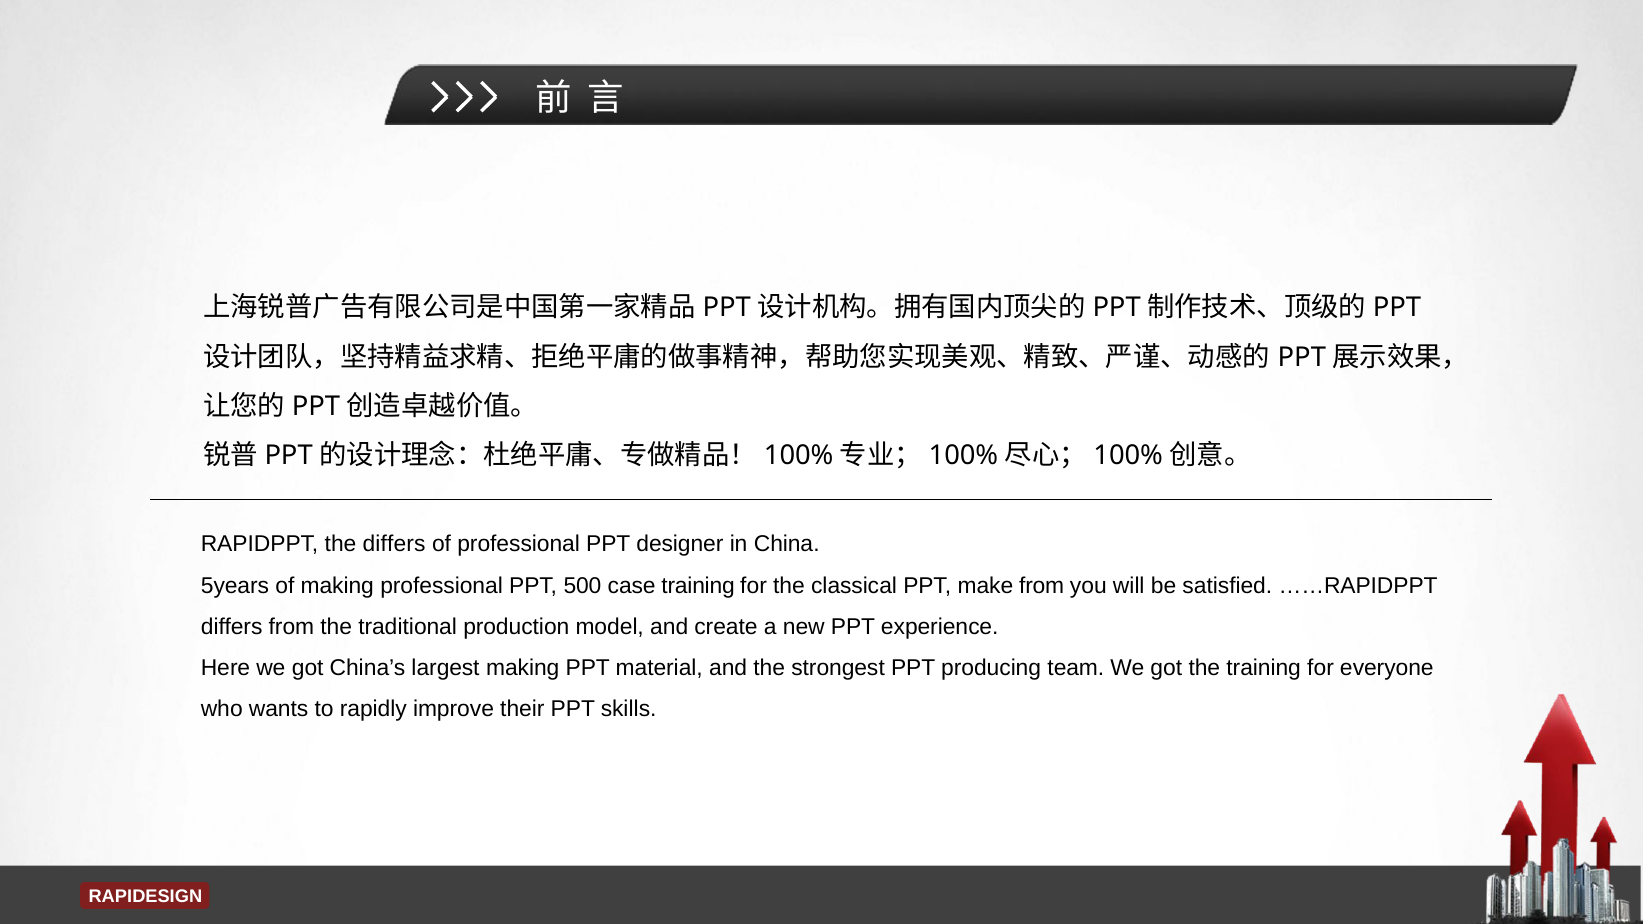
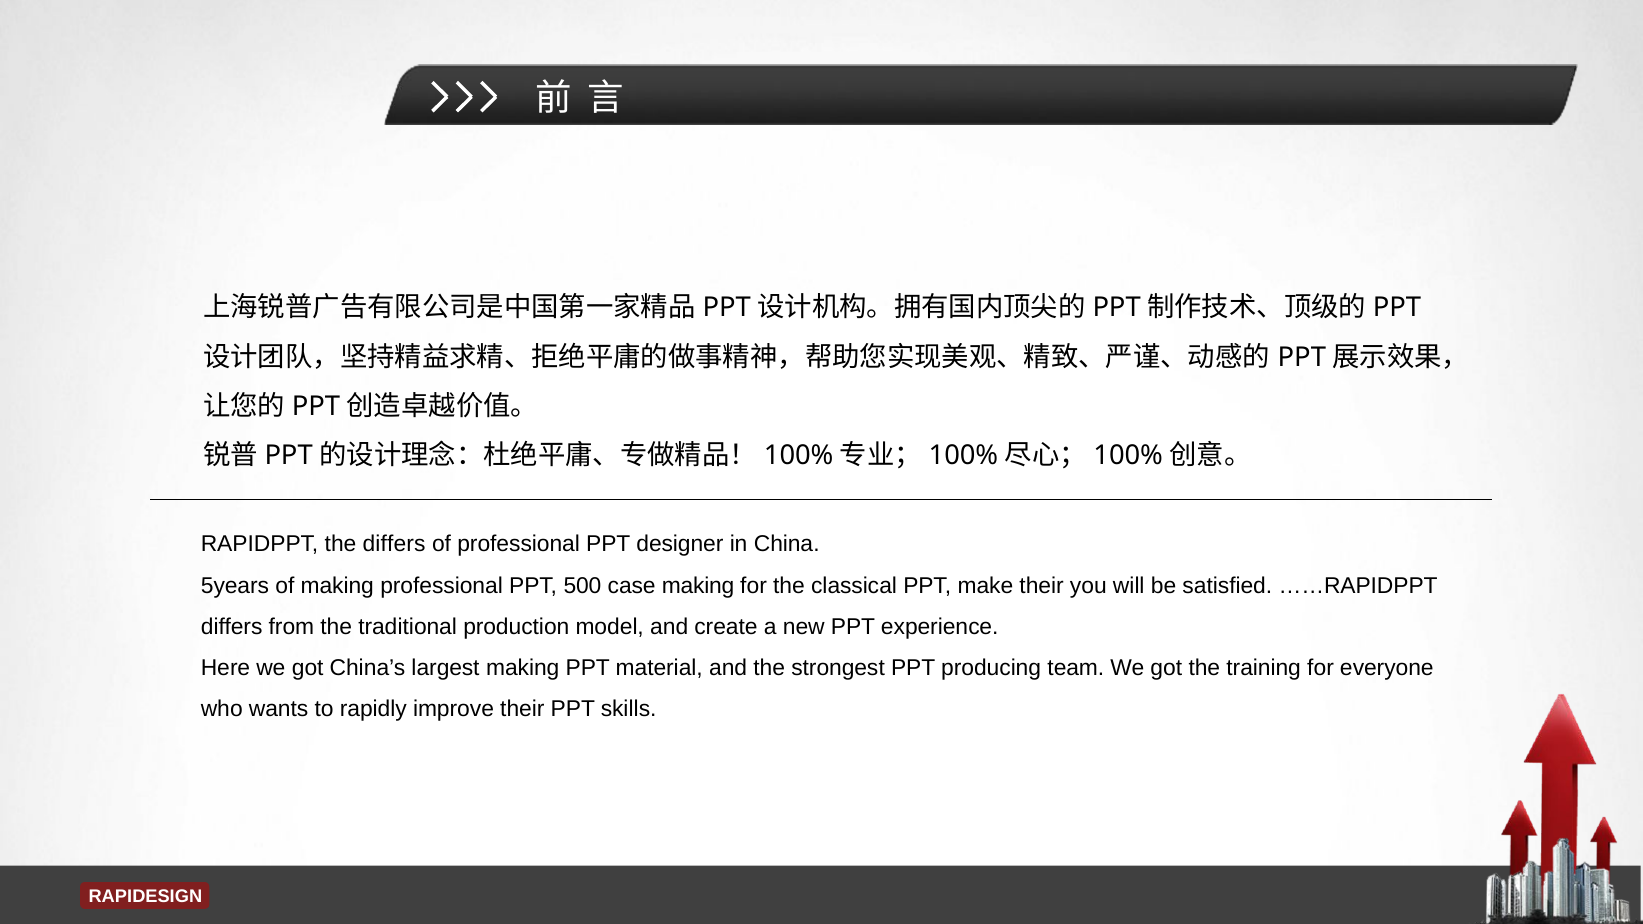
case training: training -> making (698, 586)
make from: from -> their (1042, 586)
